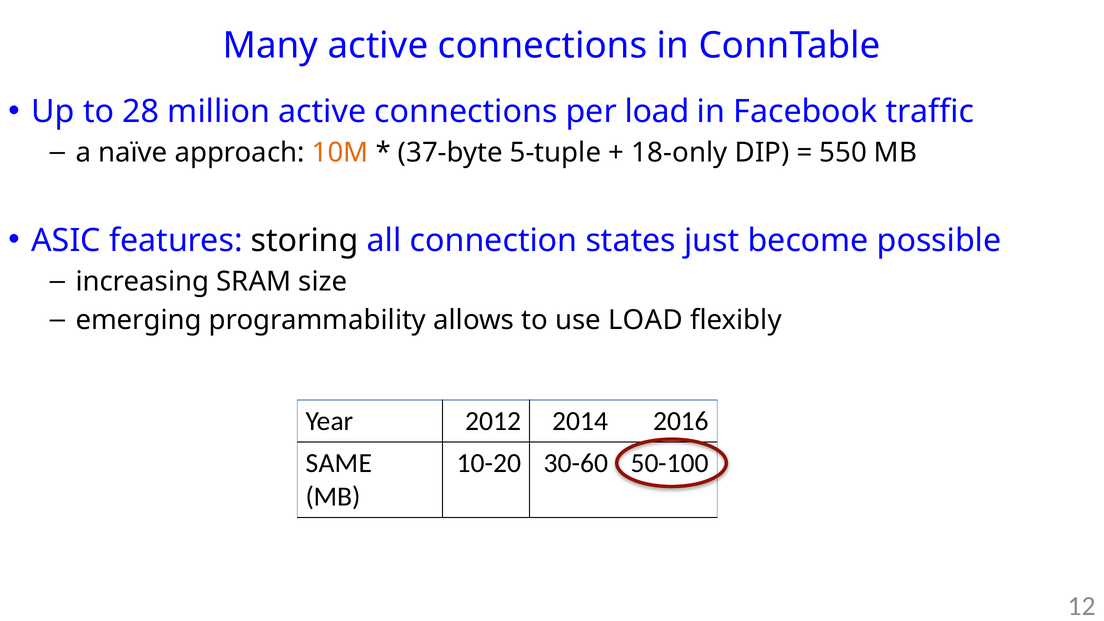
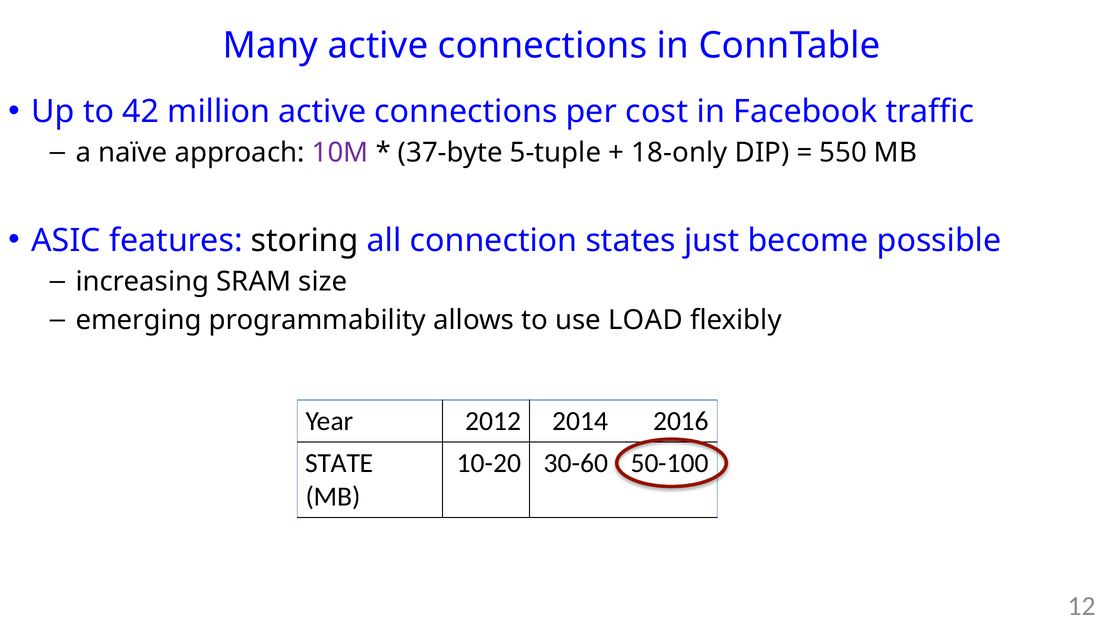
28: 28 -> 42 (141, 112)
per load: load -> cost (657, 112)
10M colour: orange -> purple (340, 153)
SAME: SAME -> STATE (339, 463)
